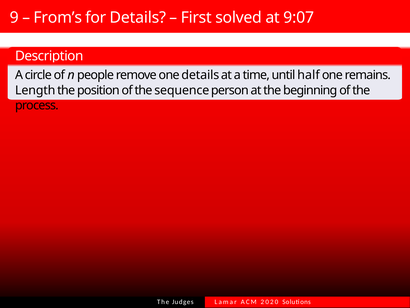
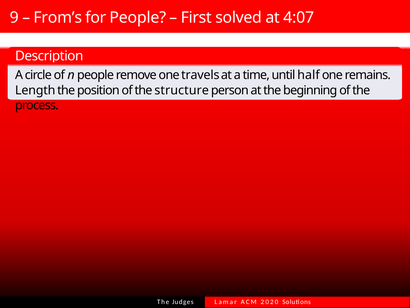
for Details: Details -> People (138, 18)
9:07: 9:07 -> 4:07 (299, 18)
one details: details -> travels (200, 75)
sequence: sequence -> structure (182, 90)
